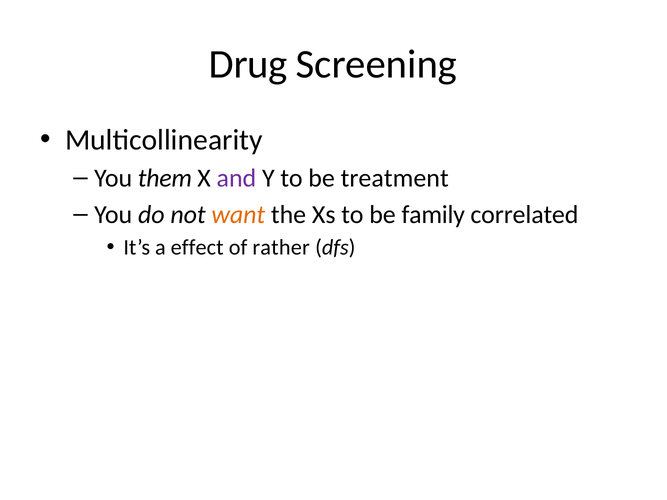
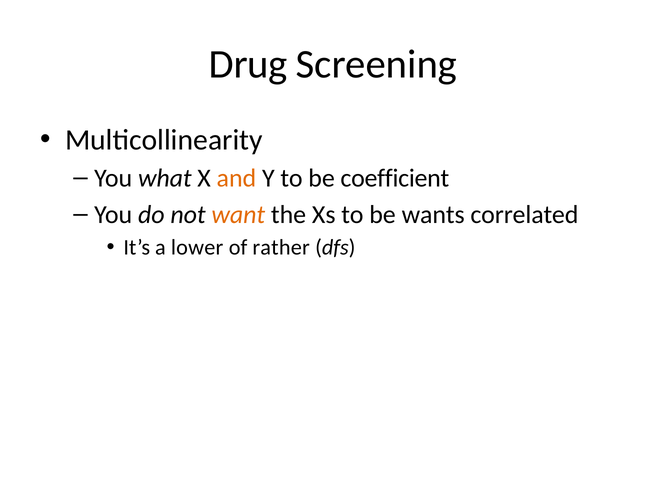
them: them -> what (165, 178)
and colour: purple -> orange (236, 178)
treatment: treatment -> coefficient (395, 178)
family: family -> wants (433, 215)
effect: effect -> lower (197, 248)
